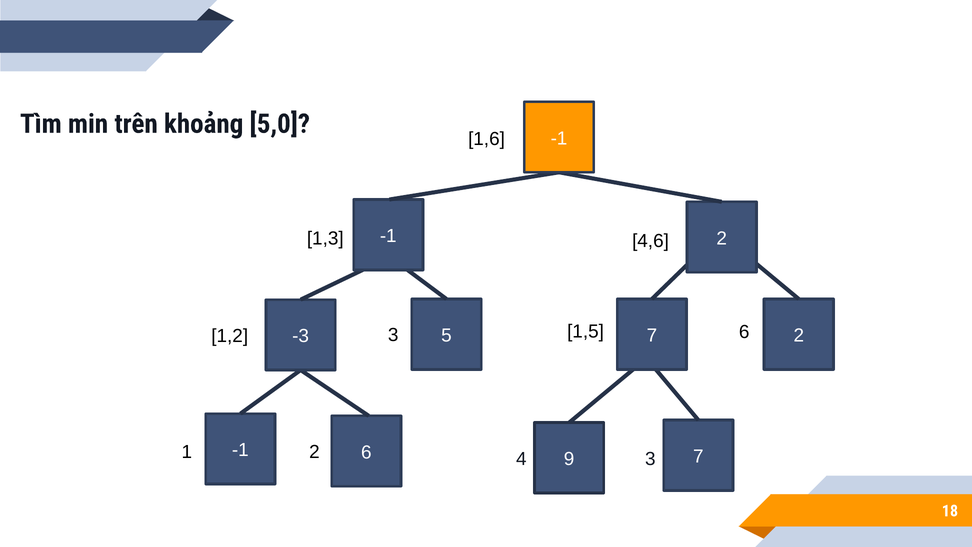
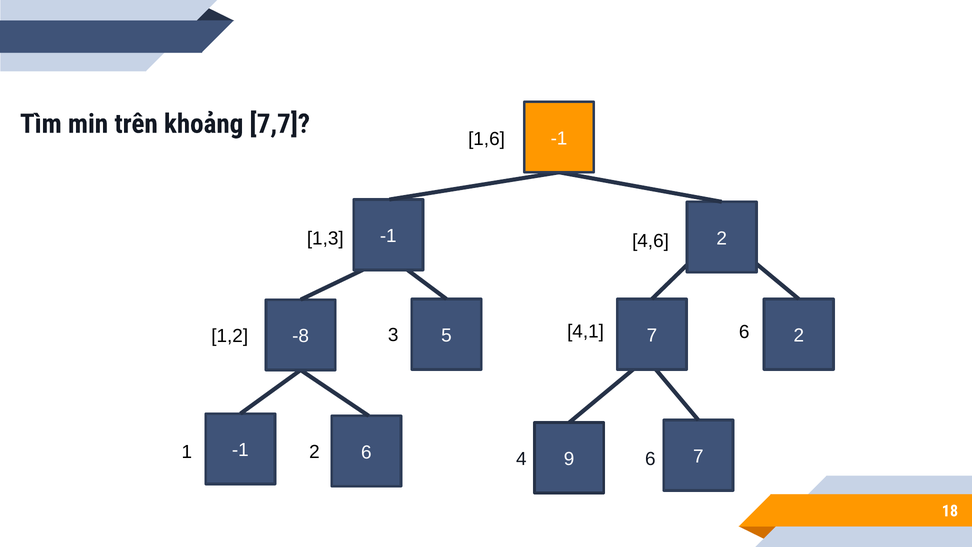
5,0: 5,0 -> 7,7 (280, 124)
1,5: 1,5 -> 4,1 (586, 331)
-3: -3 -> -8 (301, 336)
4 3: 3 -> 6 (650, 459)
